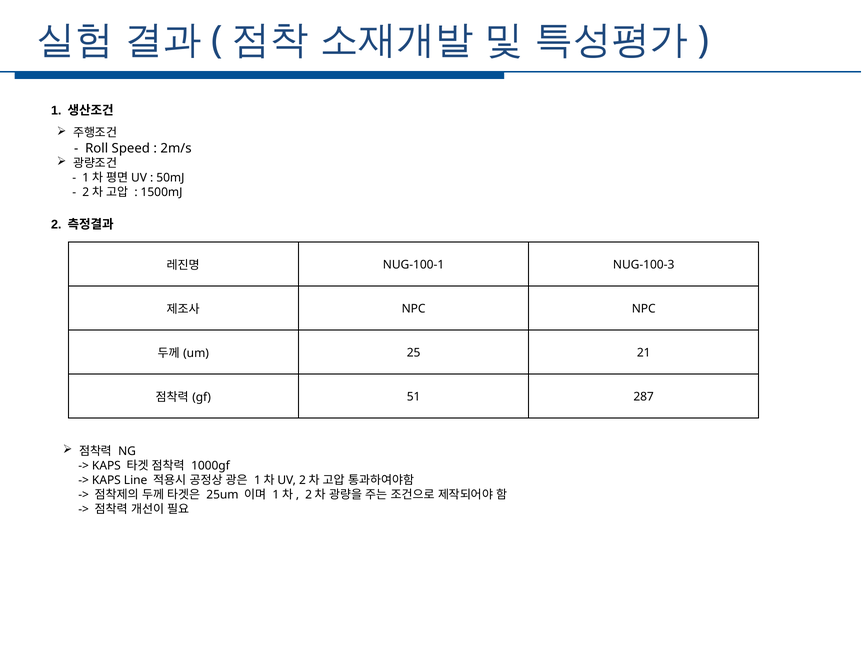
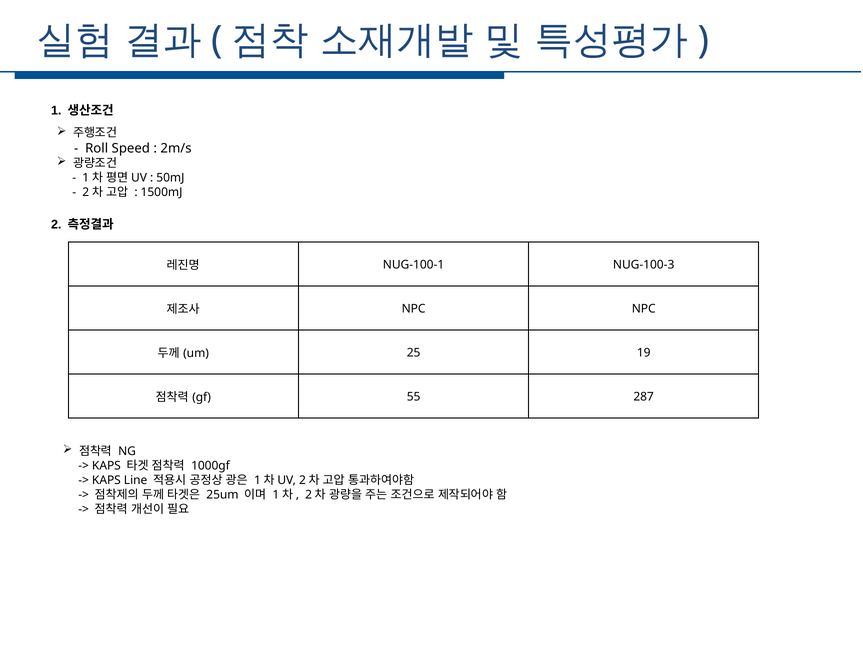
21: 21 -> 19 (644, 353)
51: 51 -> 55 (414, 397)
